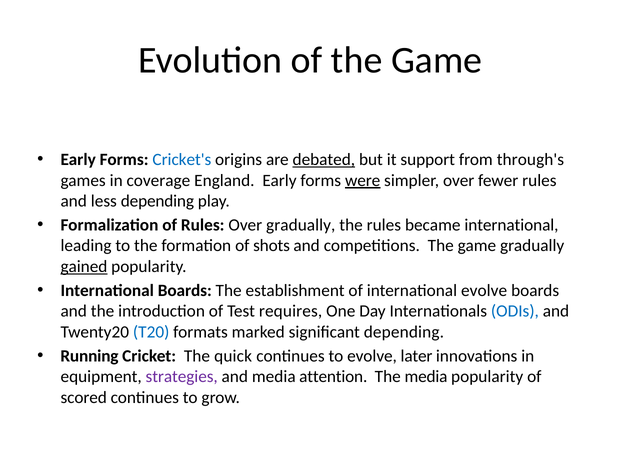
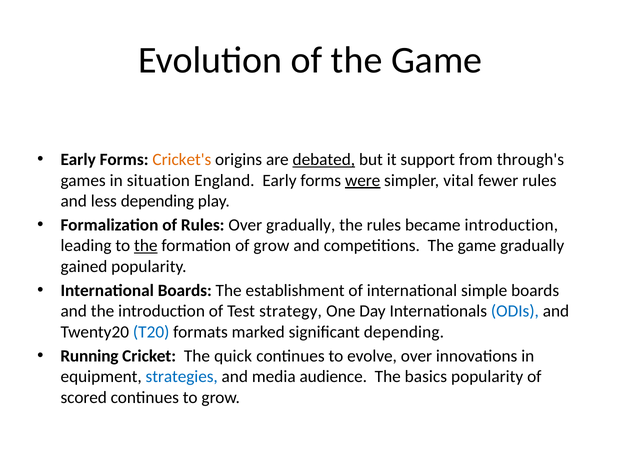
Cricket's colour: blue -> orange (182, 160)
coverage: coverage -> situation (158, 181)
simpler over: over -> vital (459, 181)
became international: international -> introduction (511, 225)
the underline: none -> present (146, 246)
of shots: shots -> grow (271, 246)
gained underline: present -> none (84, 267)
international evolve: evolve -> simple (484, 291)
requires: requires -> strategy (291, 312)
evolve later: later -> over (416, 357)
strategies colour: purple -> blue (182, 377)
attention: attention -> audience (333, 377)
The media: media -> basics (426, 377)
